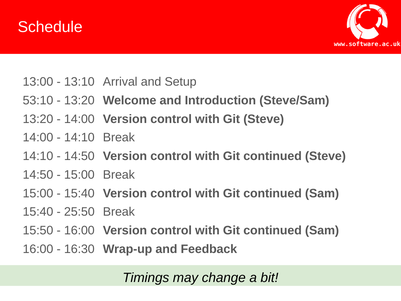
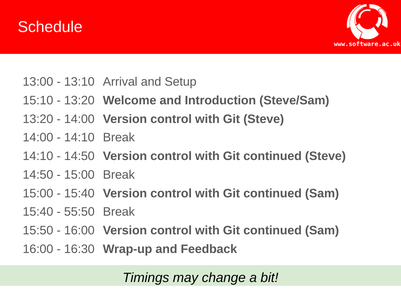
53:10: 53:10 -> 15:10 (38, 100)
25:50: 25:50 -> 55:50 (79, 212)
